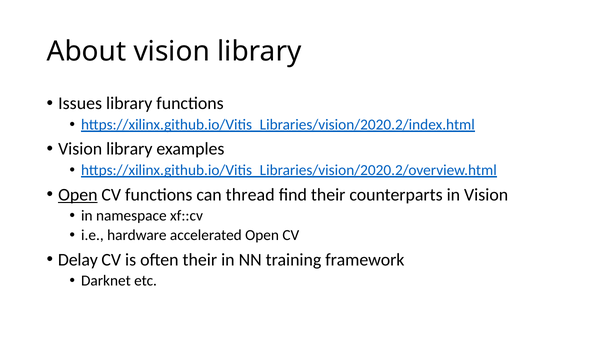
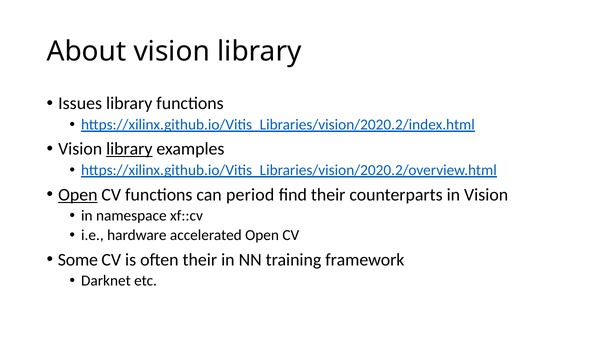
library underline: none -> present (129, 149)
thread: thread -> period (250, 195)
Delay: Delay -> Some (78, 260)
